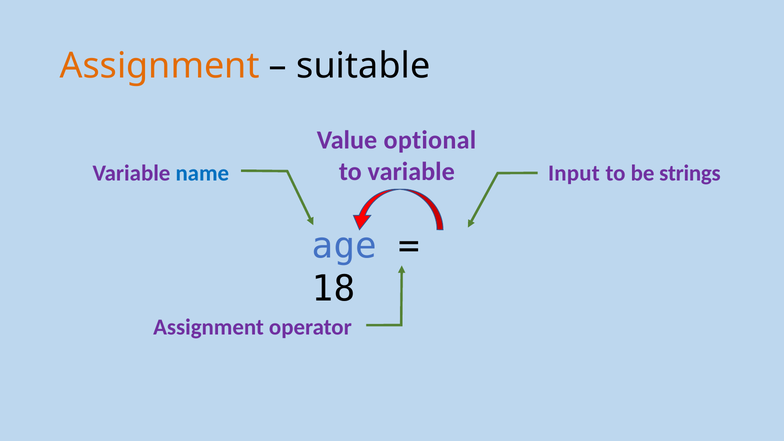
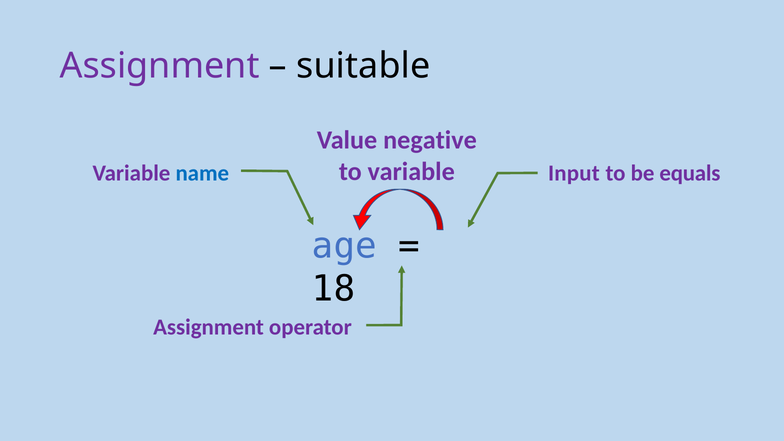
Assignment colour: orange -> purple (160, 66)
optional: optional -> negative (430, 140)
strings: strings -> equals (690, 173)
